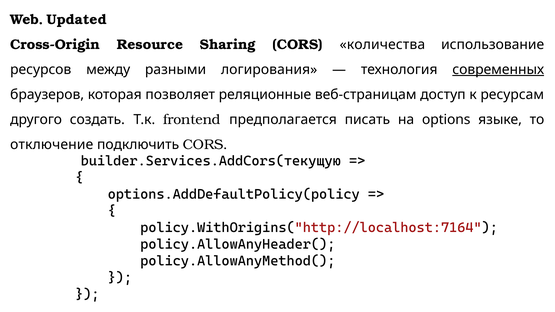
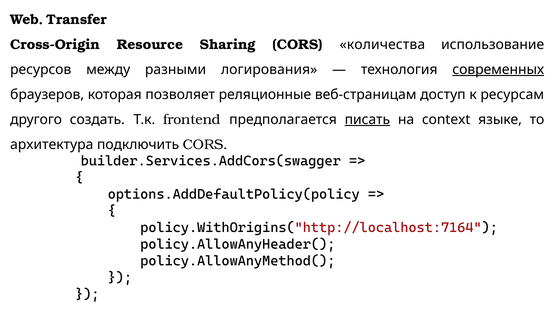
Updated: Updated -> Transfer (77, 20)
писать underline: none -> present (367, 120)
options: options -> context (446, 120)
отключение: отключение -> архитектура (52, 145)
builder.Services.AddCors(текущую: builder.Services.AddCors(текущую -> builder.Services.AddCors(swagger (211, 161)
